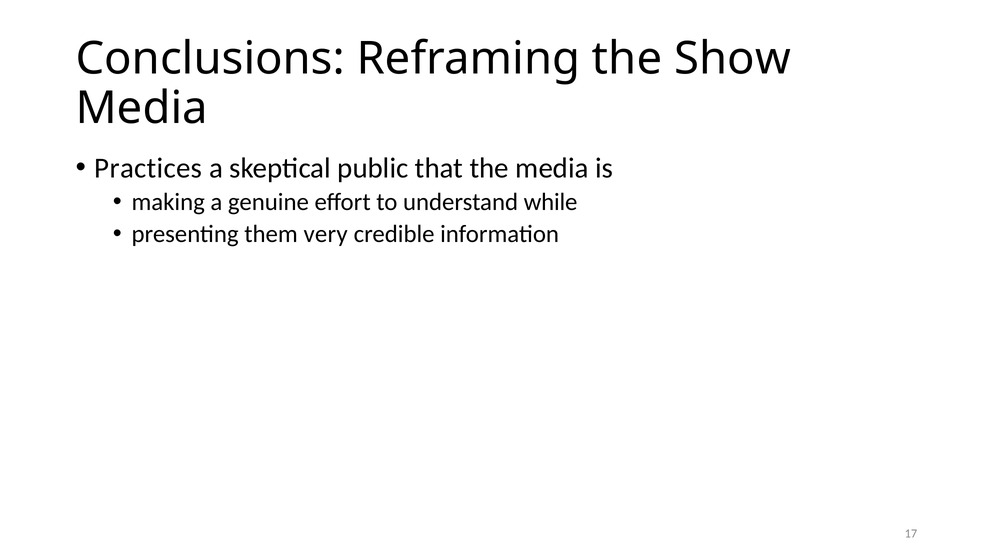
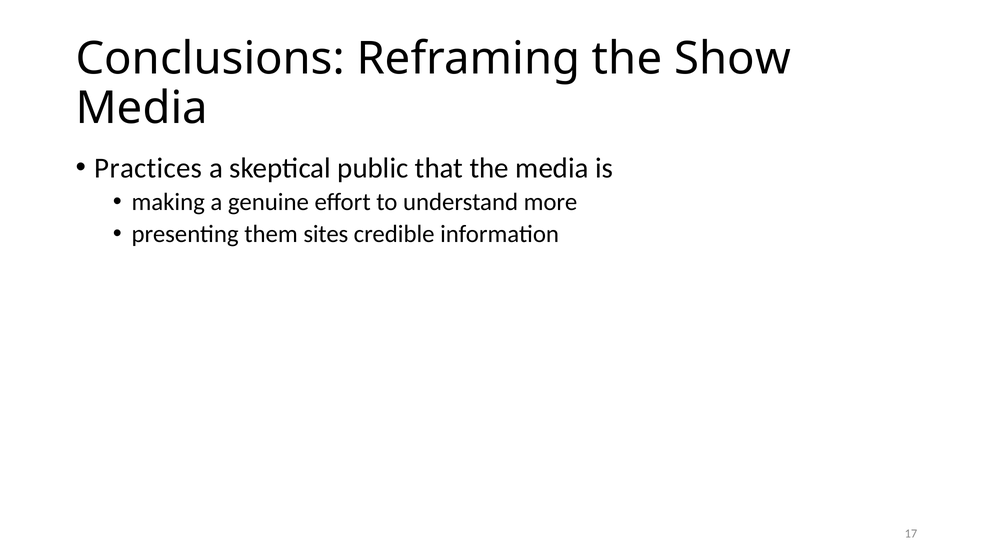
while: while -> more (550, 202)
very: very -> sites (326, 234)
